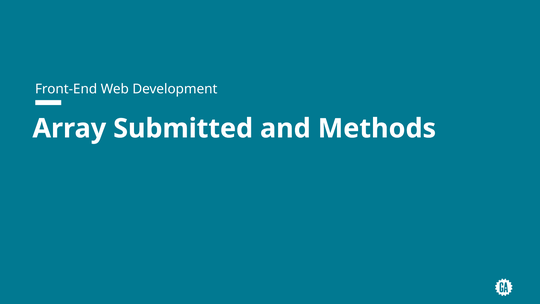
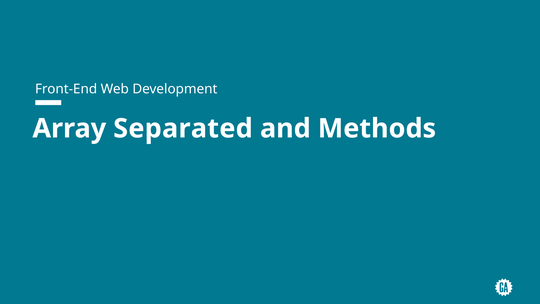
Submitted: Submitted -> Separated (183, 128)
